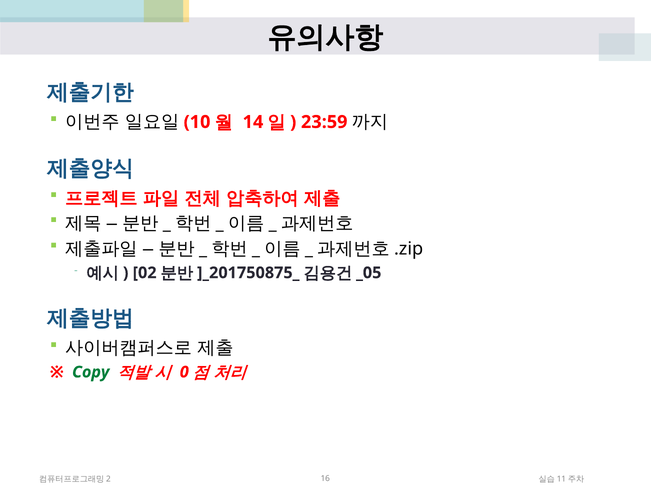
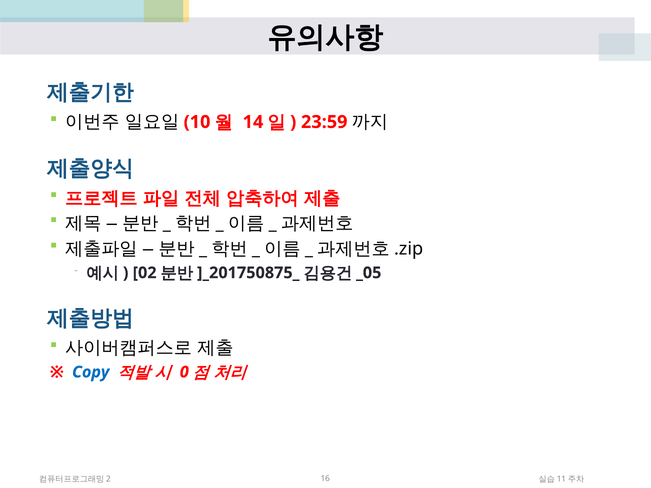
Copy colour: green -> blue (91, 372)
